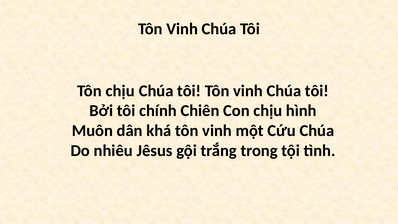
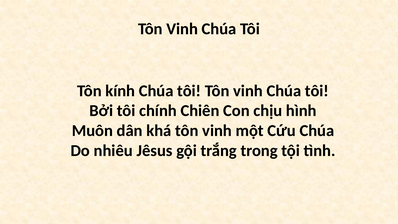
Tôn chịu: chịu -> kính (120, 91)
